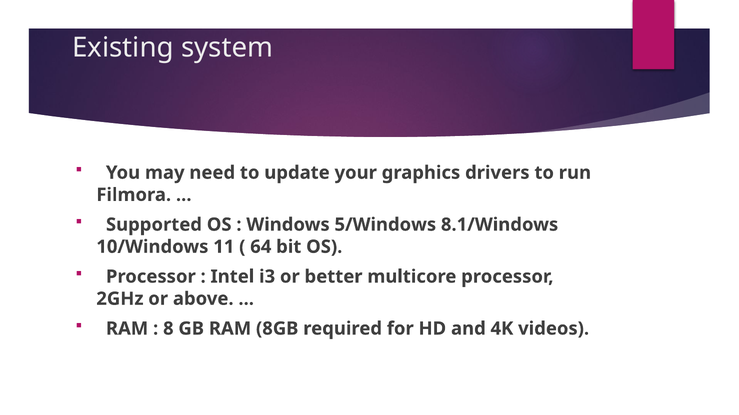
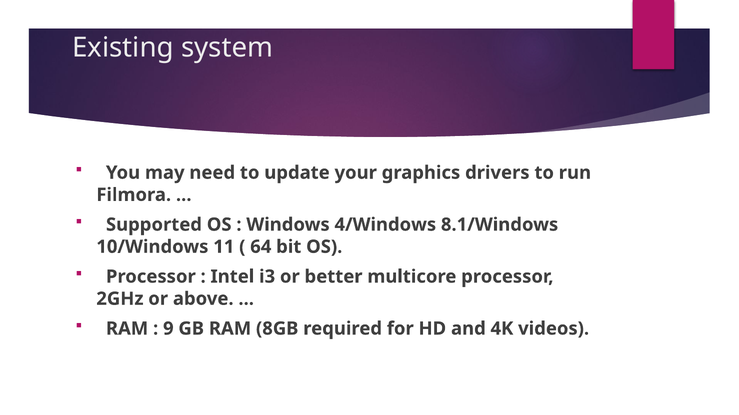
5/Windows: 5/Windows -> 4/Windows (385, 225)
8: 8 -> 9 (168, 329)
